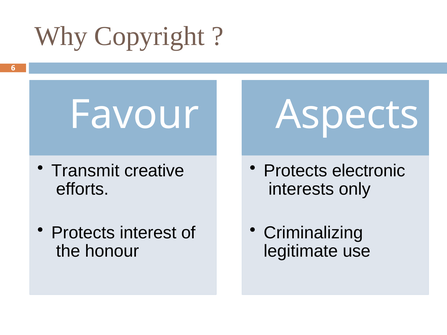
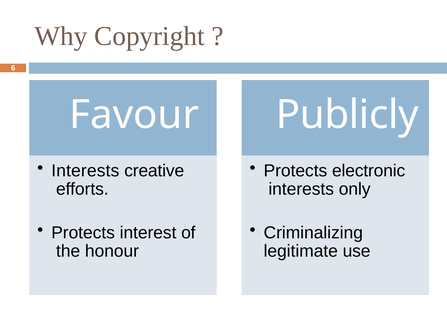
Aspects: Aspects -> Publicly (347, 115)
Transmit: Transmit -> Interests (85, 171)
